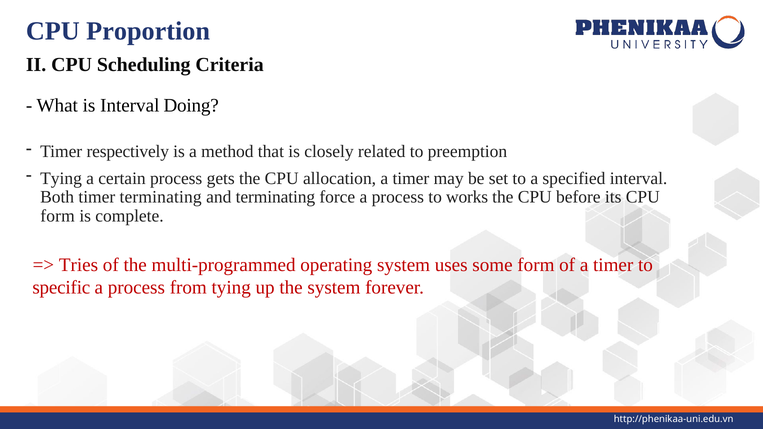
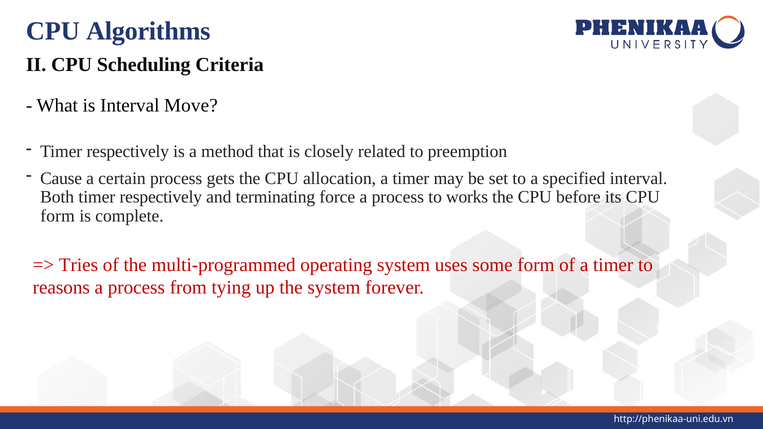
Proportion: Proportion -> Algorithms (148, 31)
Doing: Doing -> Move (191, 105)
Tying: Tying -> Cause (61, 178)
Both timer terminating: terminating -> respectively (161, 197)
specific: specific -> reasons (61, 288)
